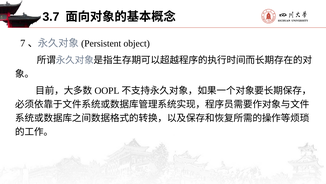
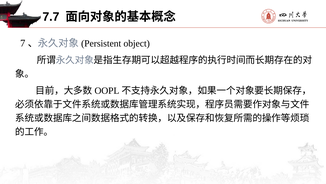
3.7: 3.7 -> 7.7 (51, 17)
